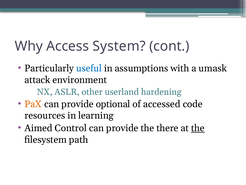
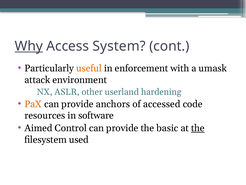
Why underline: none -> present (29, 46)
useful colour: blue -> orange (89, 68)
assumptions: assumptions -> enforcement (141, 68)
optional: optional -> anchors (113, 104)
learning: learning -> software (96, 115)
there: there -> basic (167, 128)
path: path -> used (79, 139)
